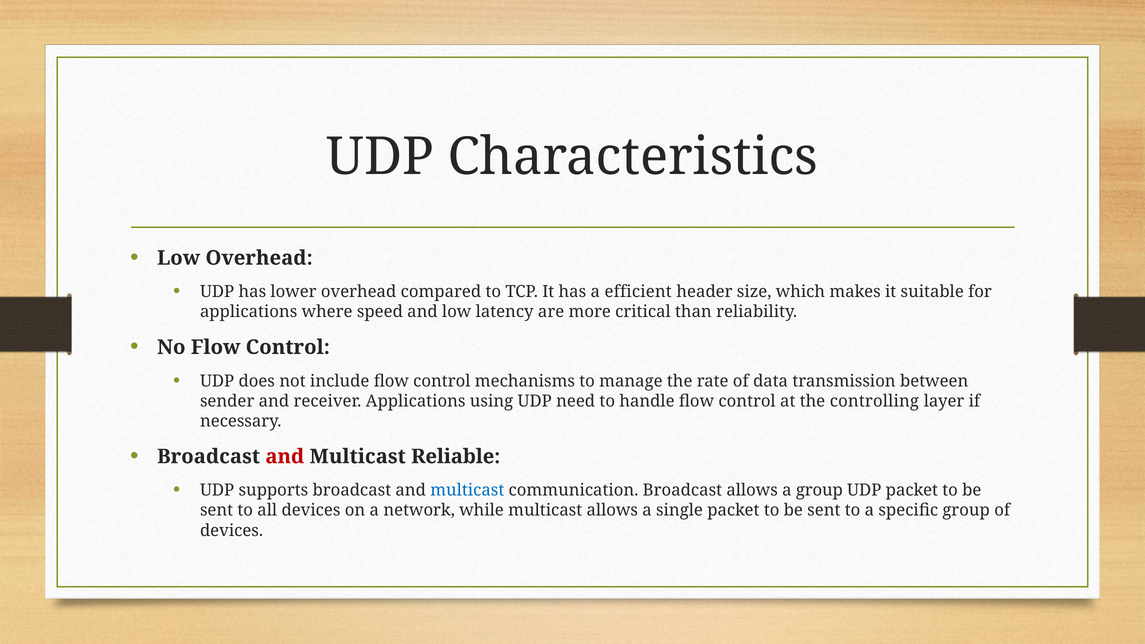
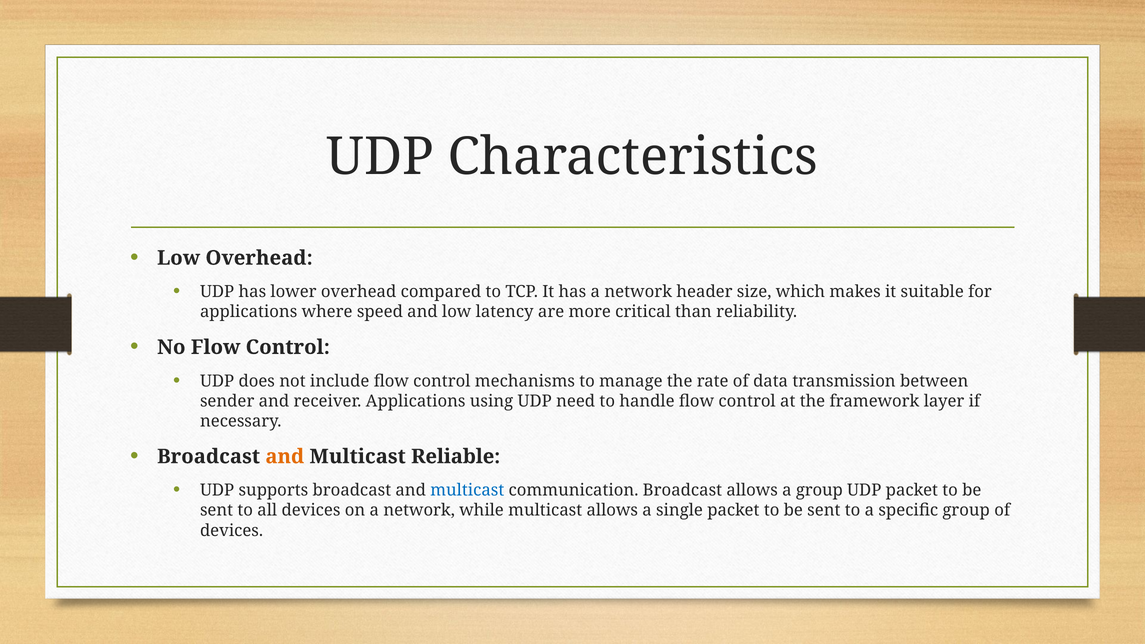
has a efficient: efficient -> network (638, 292)
controlling: controlling -> framework (874, 401)
and colour: red -> orange (285, 457)
